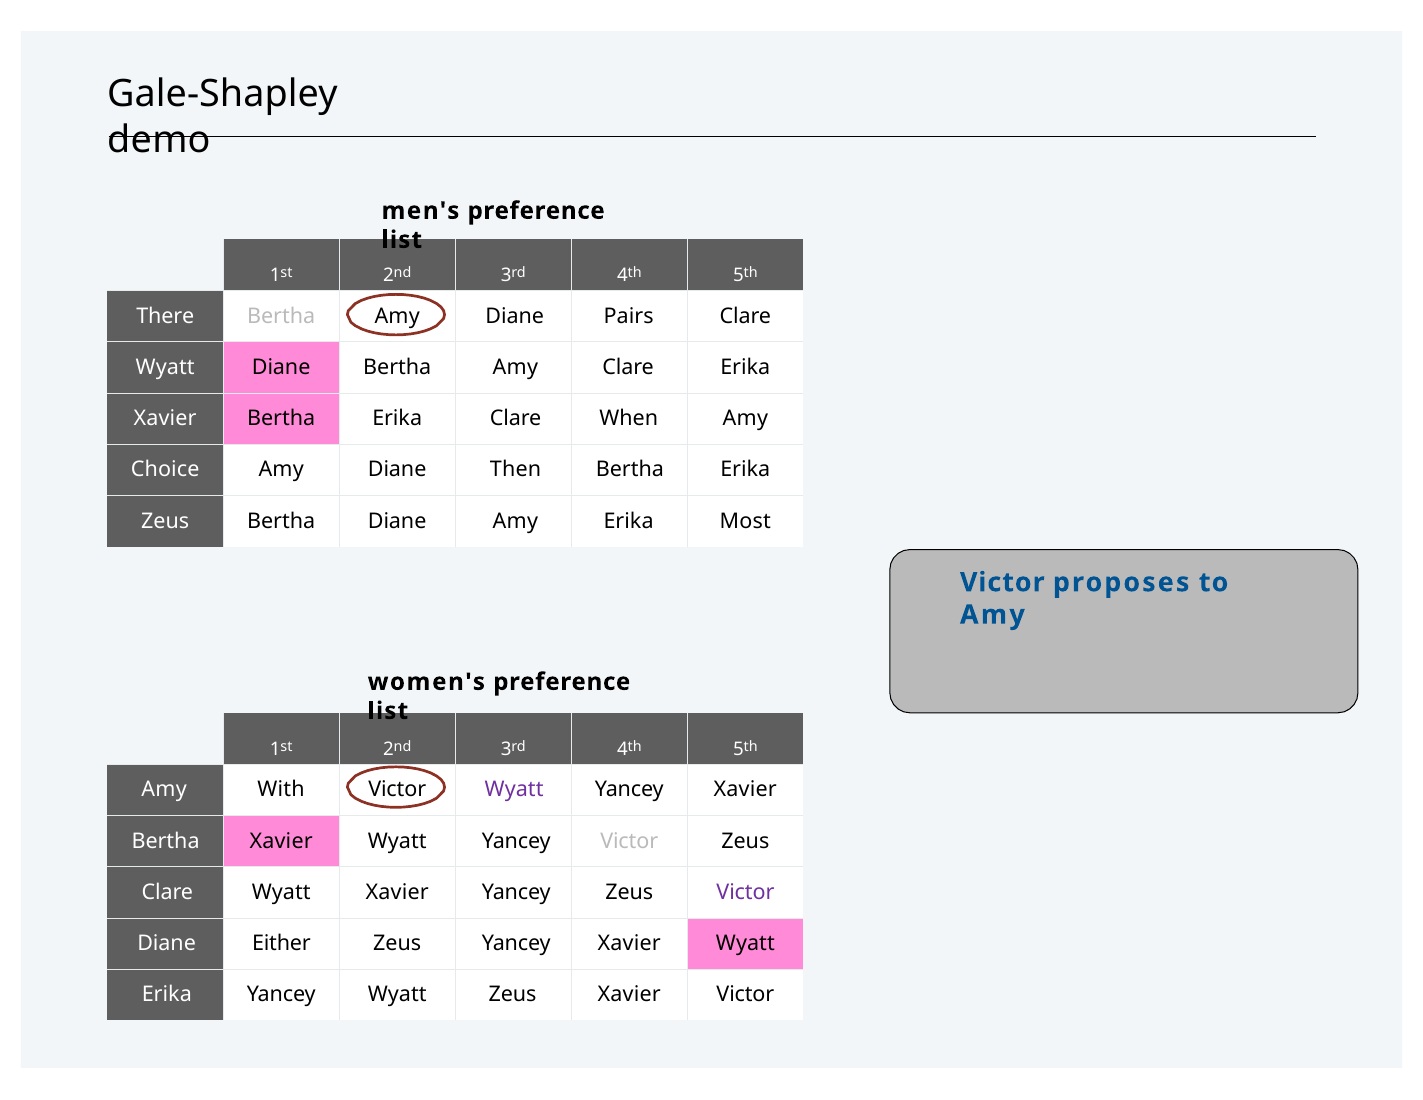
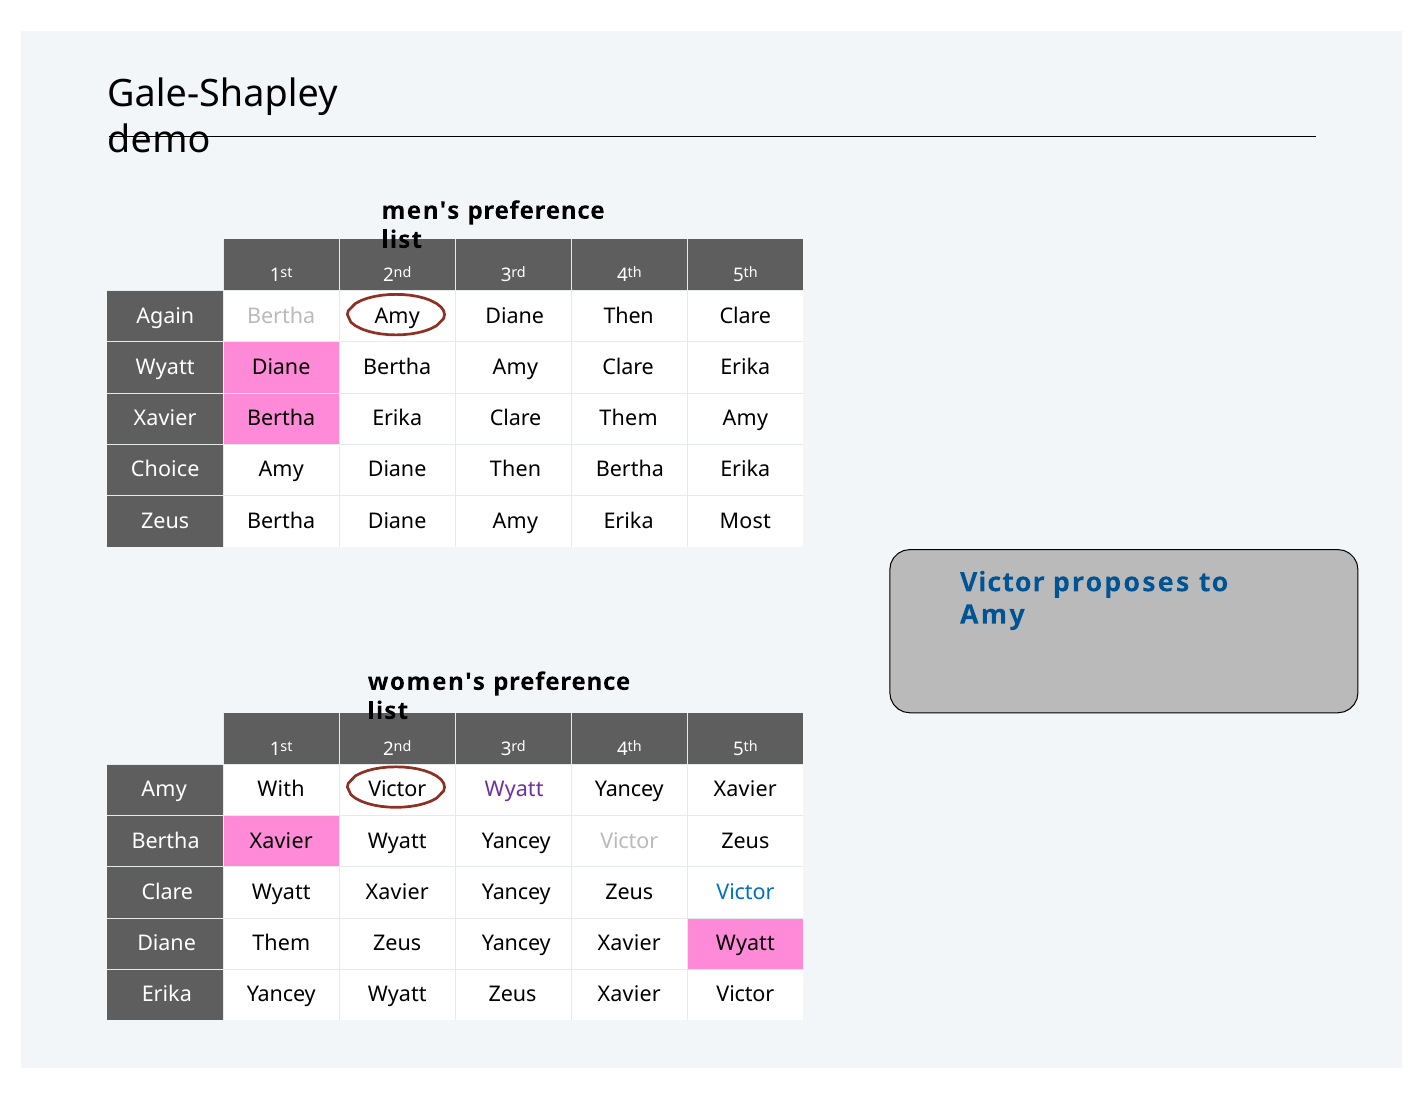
There: There -> Again (165, 316)
Bertha Amy Diane Pairs: Pairs -> Then (629, 316)
Clare When: When -> Them (629, 418)
Victor colour: purple -> blue (745, 892)
Diane Either: Either -> Them (281, 943)
